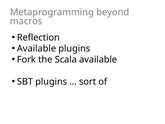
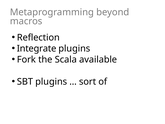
Available: Available -> Integrate (37, 48)
